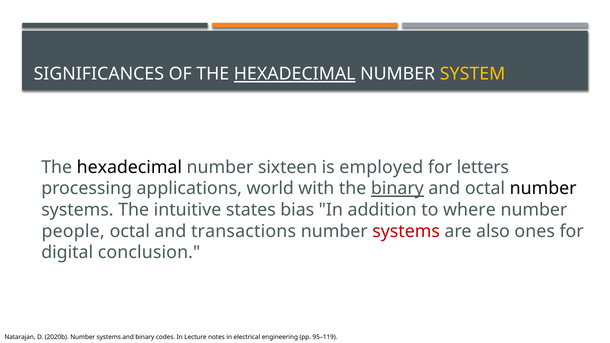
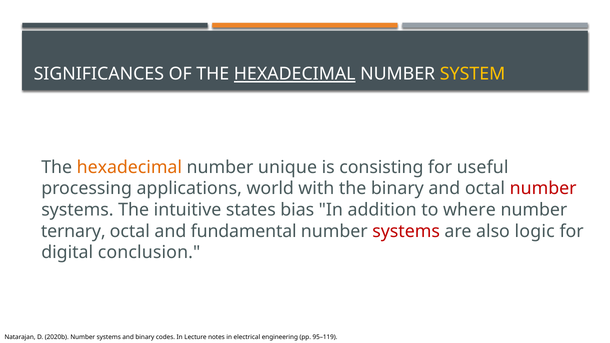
hexadecimal colour: black -> orange (129, 167)
sixteen: sixteen -> unique (288, 167)
employed: employed -> consisting (381, 167)
letters: letters -> useful (483, 167)
binary underline: present -> none (397, 189)
number colour: black -> red (543, 189)
people: people -> ternary (73, 231)
transactions: transactions -> fundamental (244, 231)
ones: ones -> logic (535, 231)
